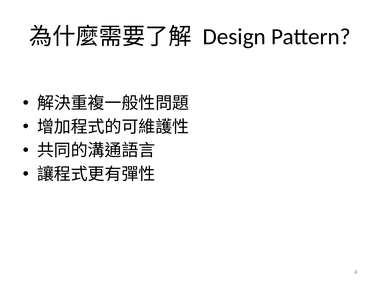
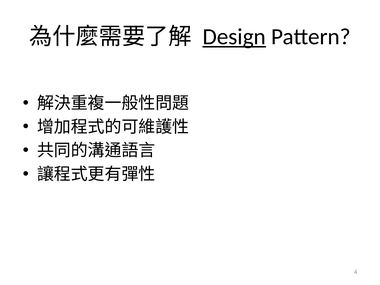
Design underline: none -> present (234, 37)
